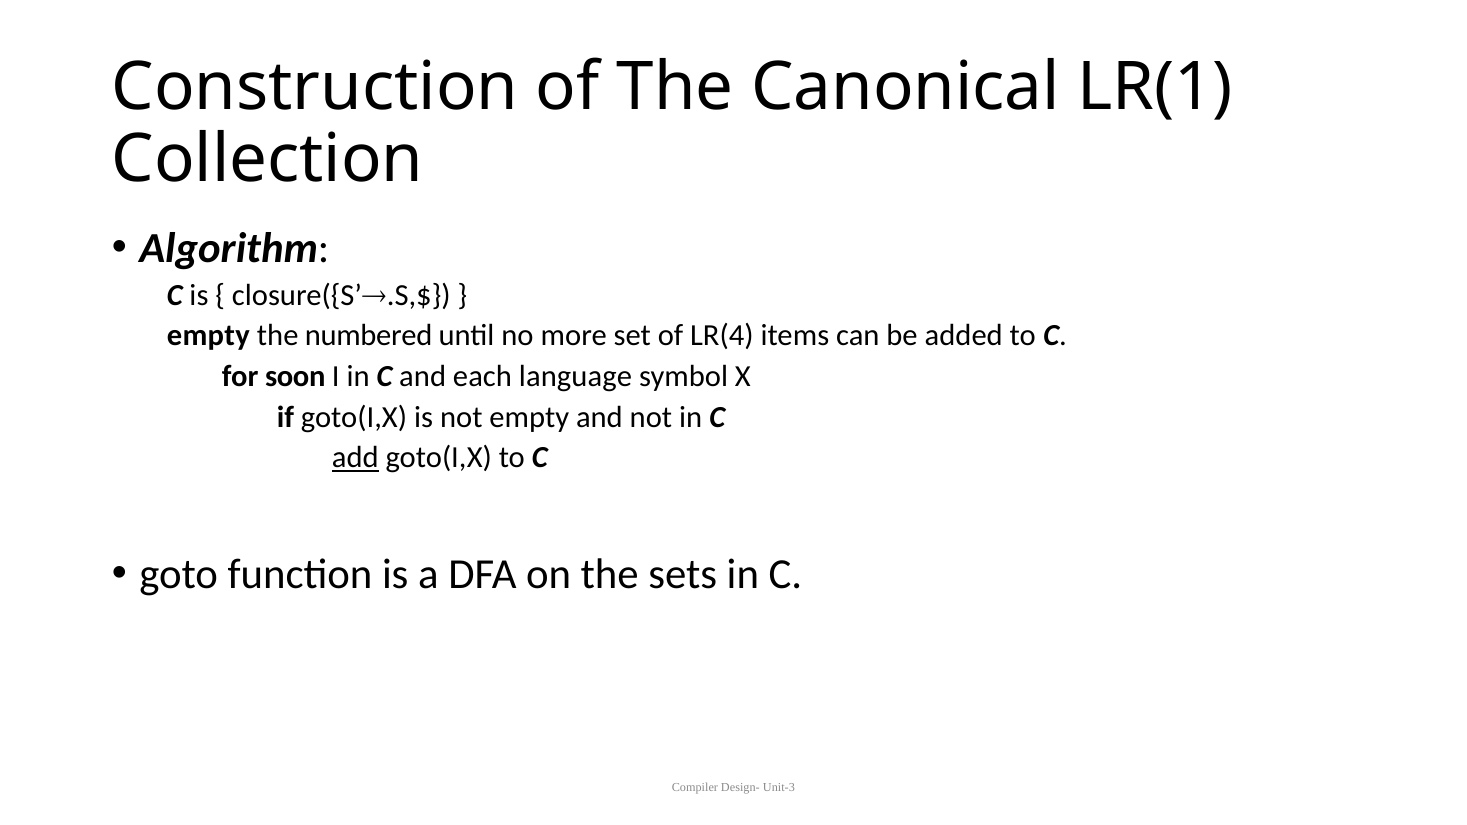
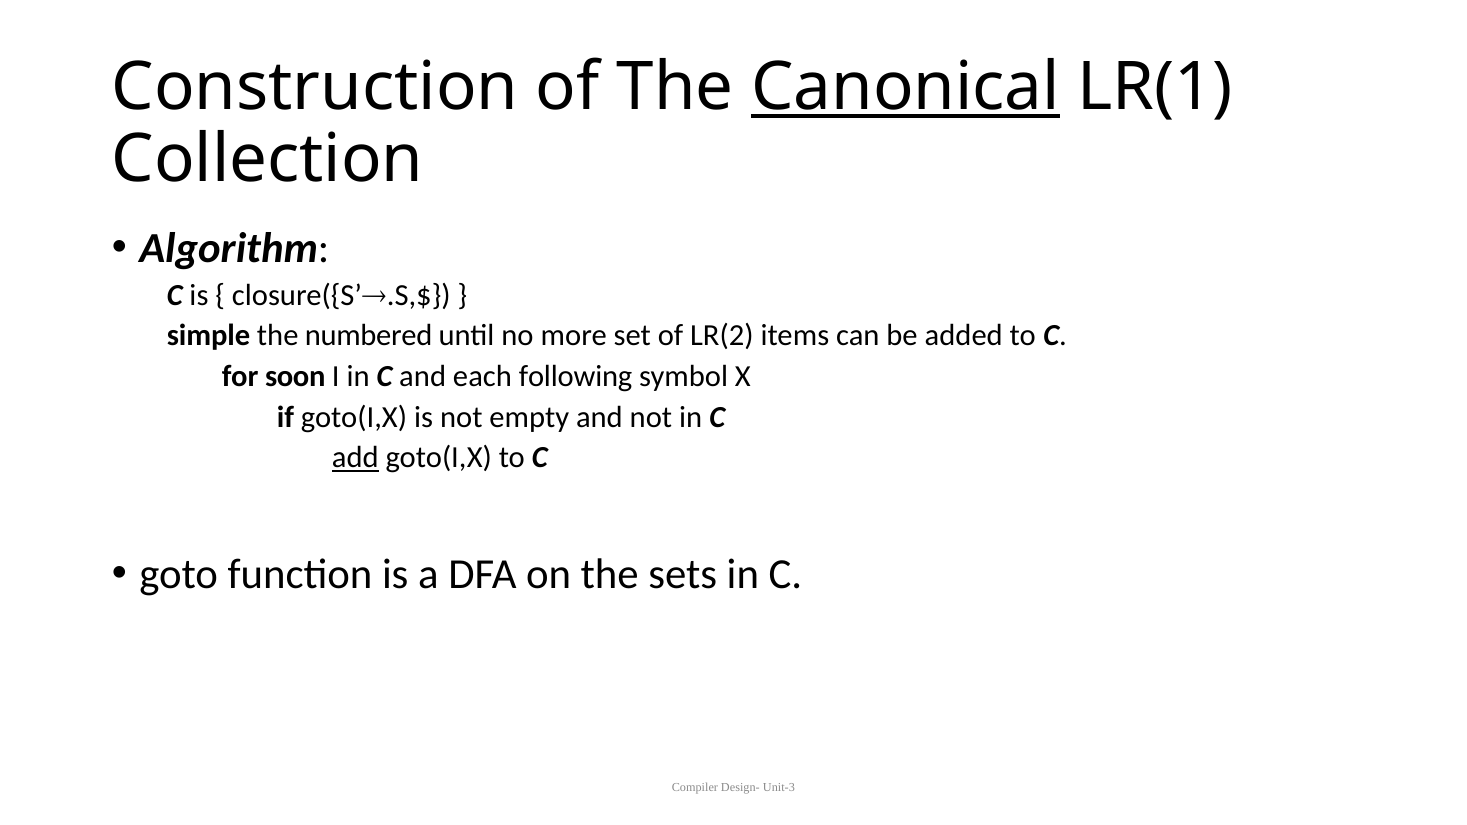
Canonical underline: none -> present (906, 87)
empty: empty -> simple (208, 336)
LR(4: LR(4 -> LR(2 (722, 336)
language: language -> following (576, 377)
